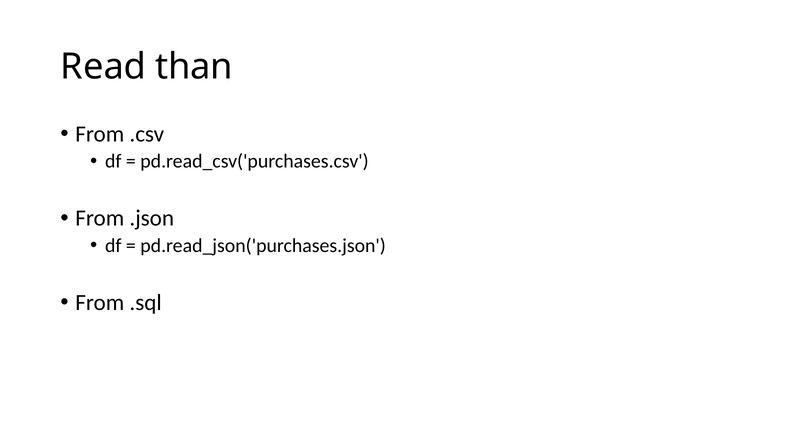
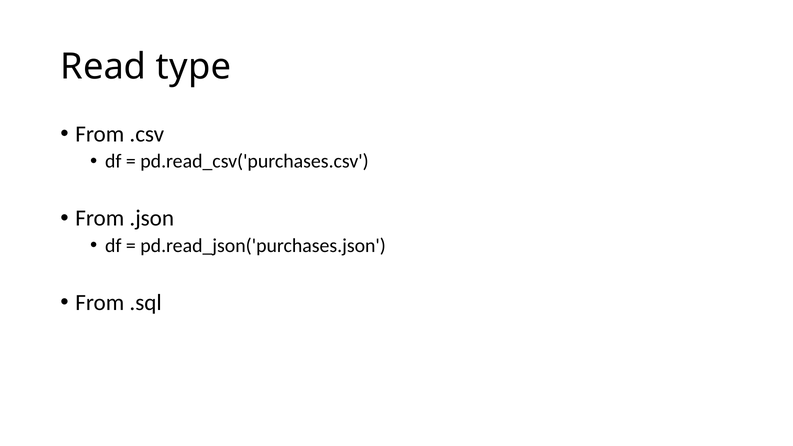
than: than -> type (194, 67)
